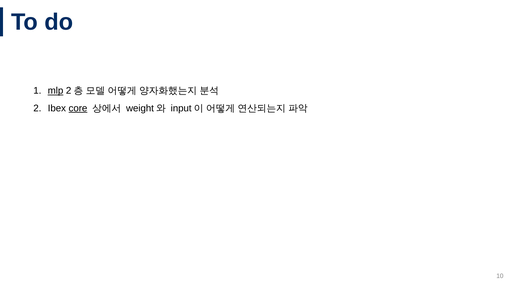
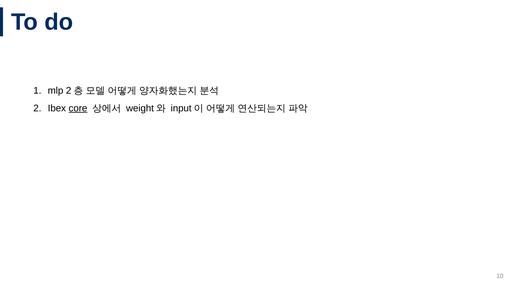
mlp underline: present -> none (56, 91)
